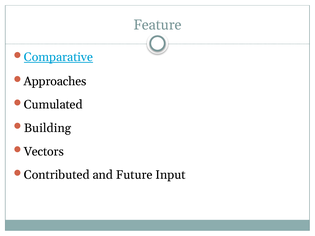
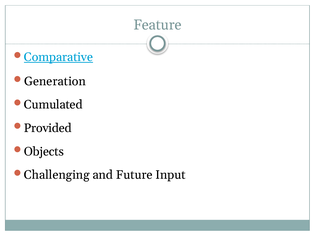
Approaches: Approaches -> Generation (55, 81)
Building: Building -> Provided (48, 128)
Vectors: Vectors -> Objects (44, 152)
Contributed: Contributed -> Challenging (57, 175)
